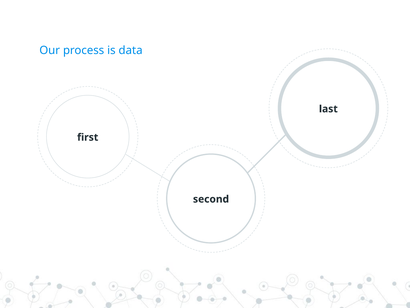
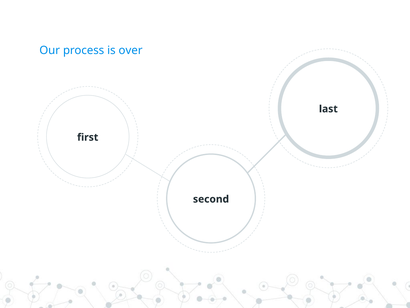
data: data -> over (131, 50)
